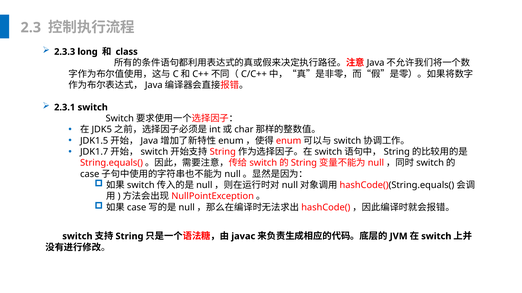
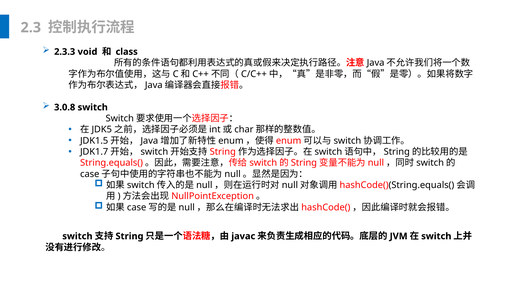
long: long -> void (87, 52)
2.3.1: 2.3.1 -> 3.0.8 (65, 108)
